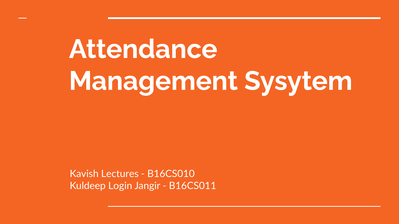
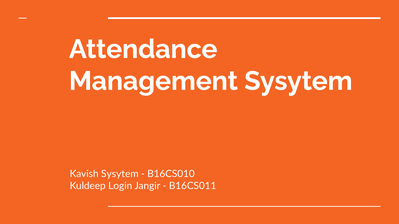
Kavish Lectures: Lectures -> Sysytem (120, 174)
